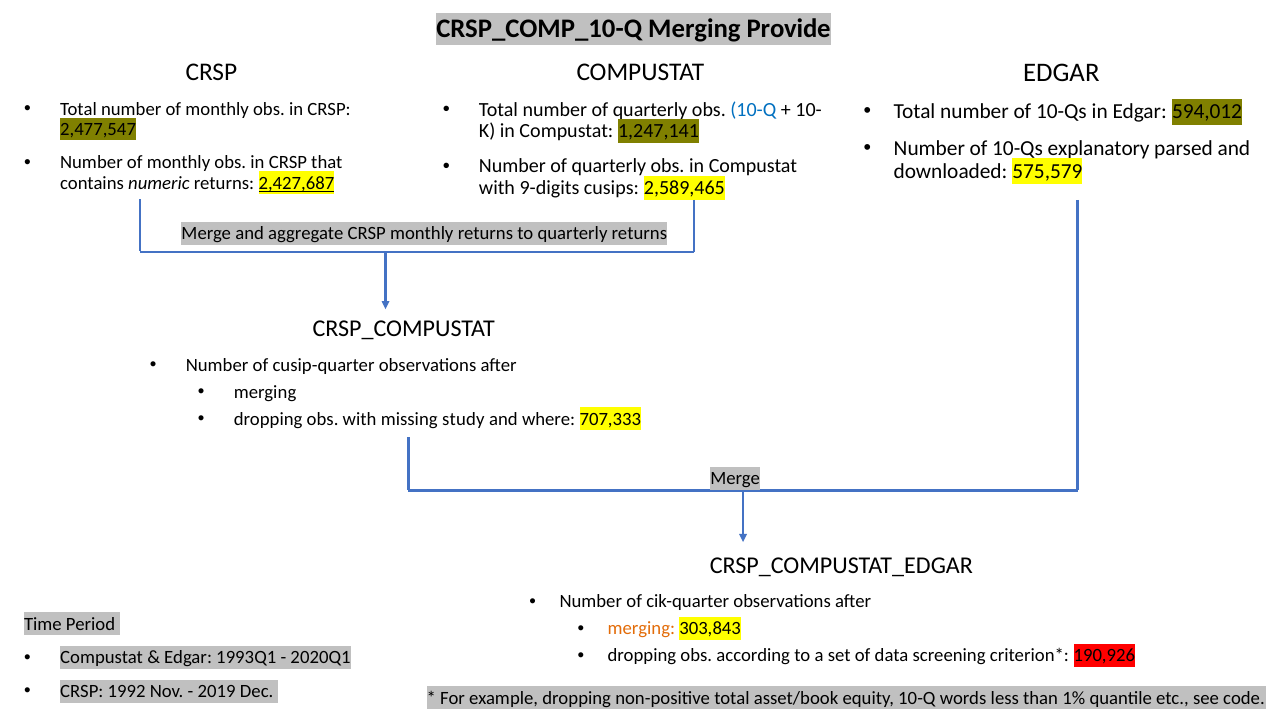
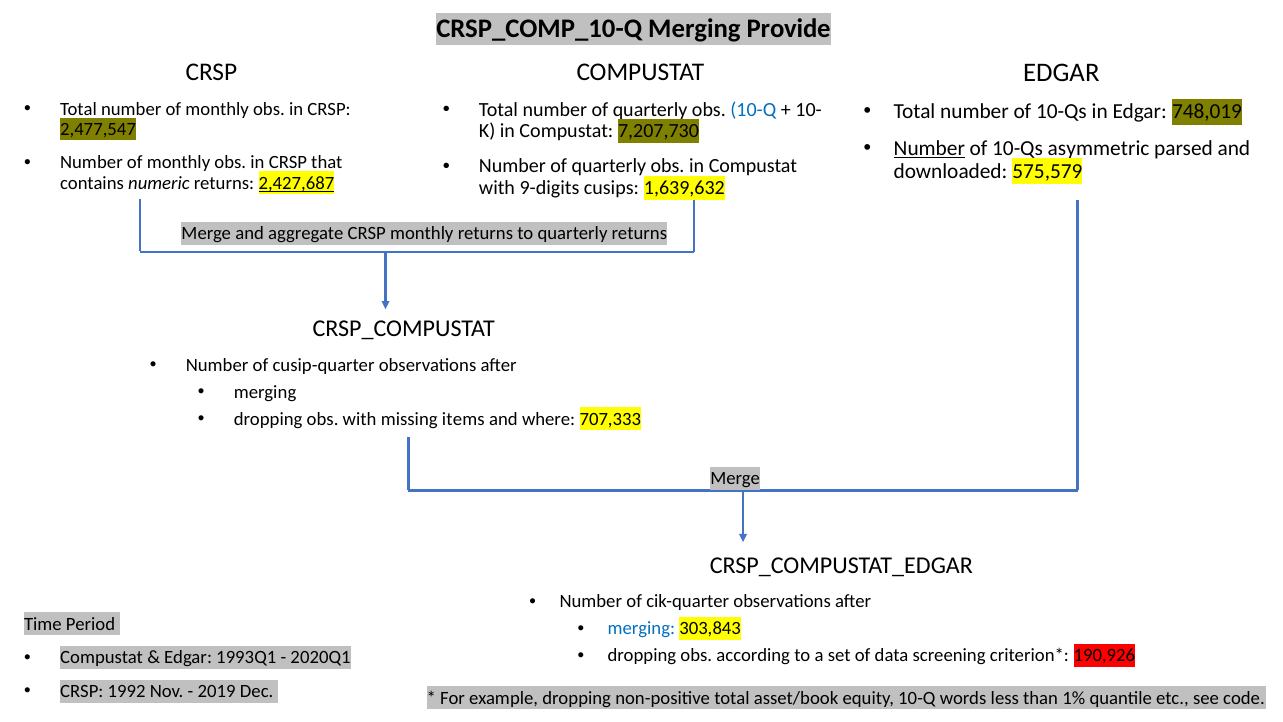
594,012: 594,012 -> 748,019 (1207, 112)
1,247,141: 1,247,141 -> 7,207,730 (659, 131)
Number underline: none -> present (929, 148)
explanatory: explanatory -> asymmetric (1099, 148)
2,589,465: 2,589,465 -> 1,639,632 (684, 188)
study: study -> items (463, 419)
merging colour: orange -> blue (641, 628)
